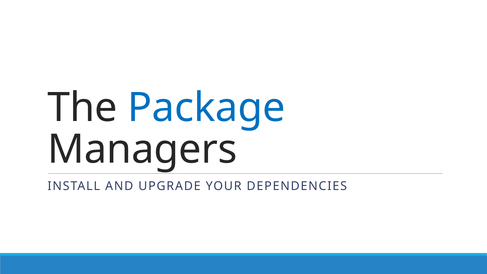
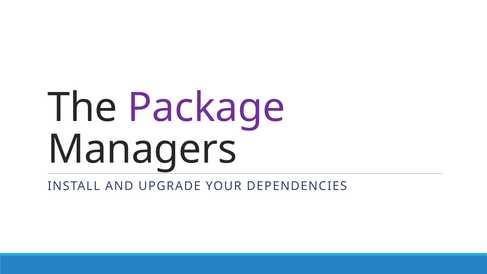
Package colour: blue -> purple (206, 108)
